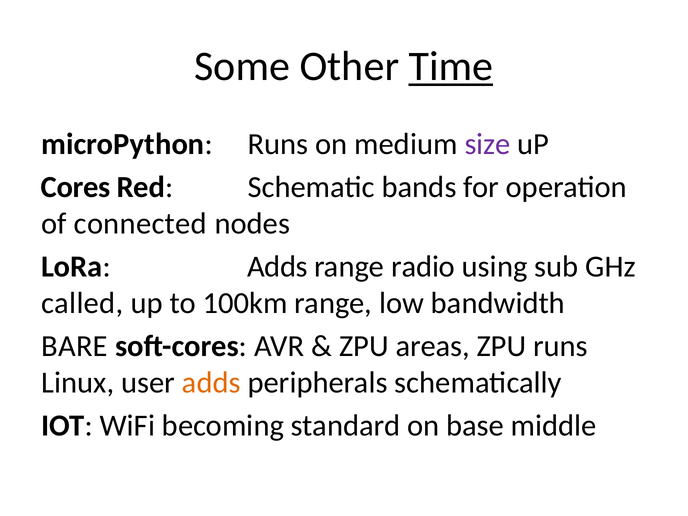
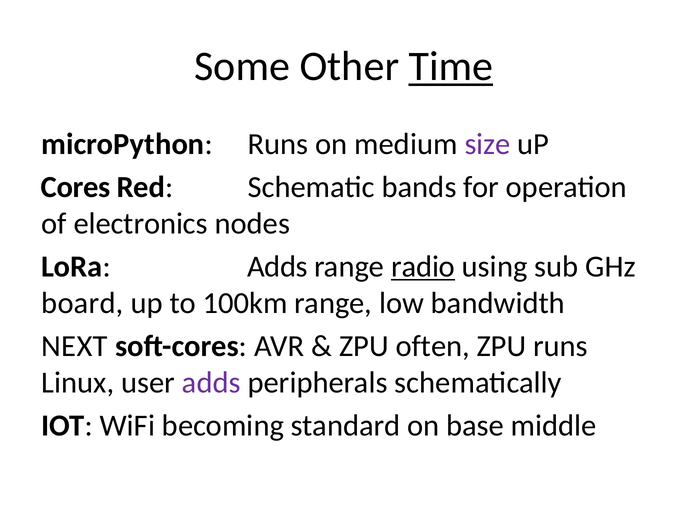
connected: connected -> electronics (141, 224)
radio underline: none -> present (423, 267)
called: called -> board (82, 303)
BARE: BARE -> NEXT (75, 346)
areas: areas -> often (433, 346)
adds colour: orange -> purple (211, 383)
